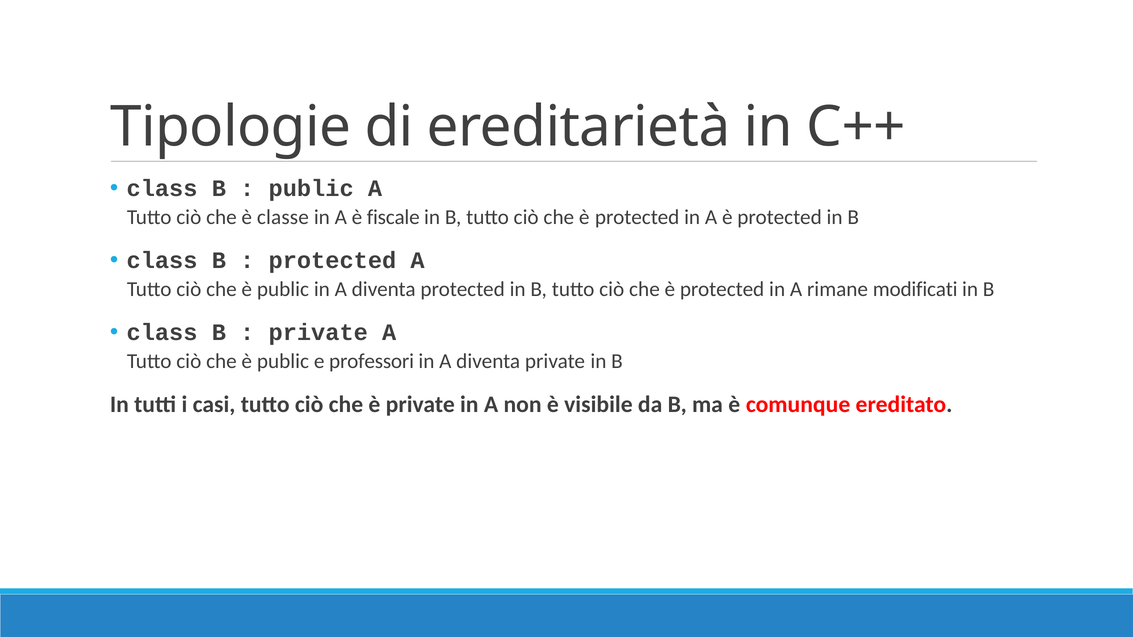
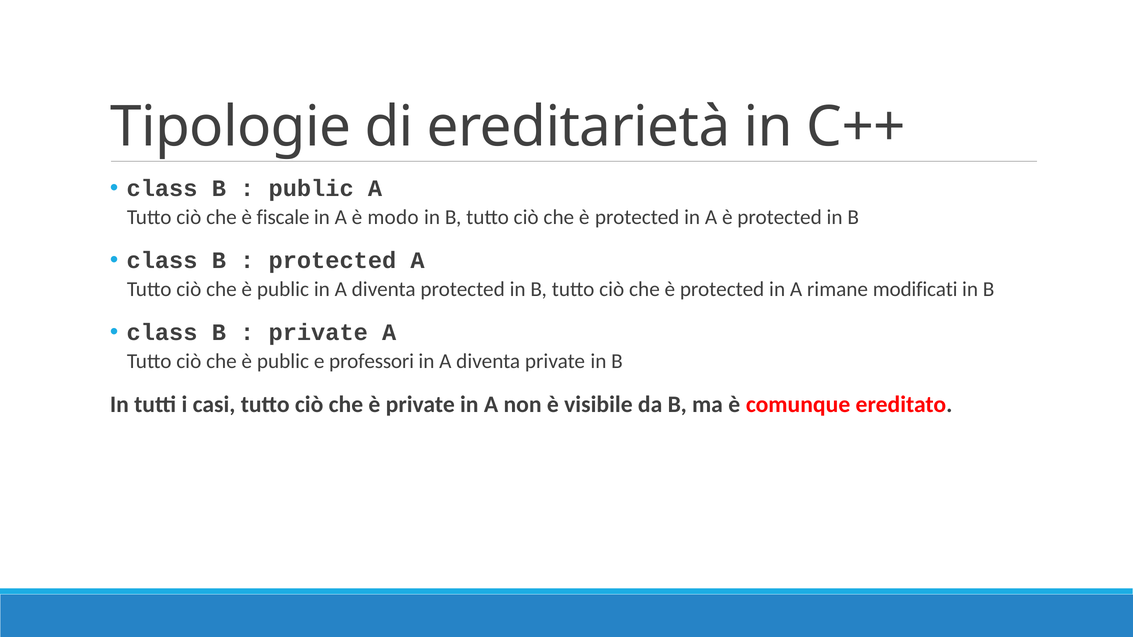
classe: classe -> fiscale (283, 217)
fiscale: fiscale -> modo (393, 217)
